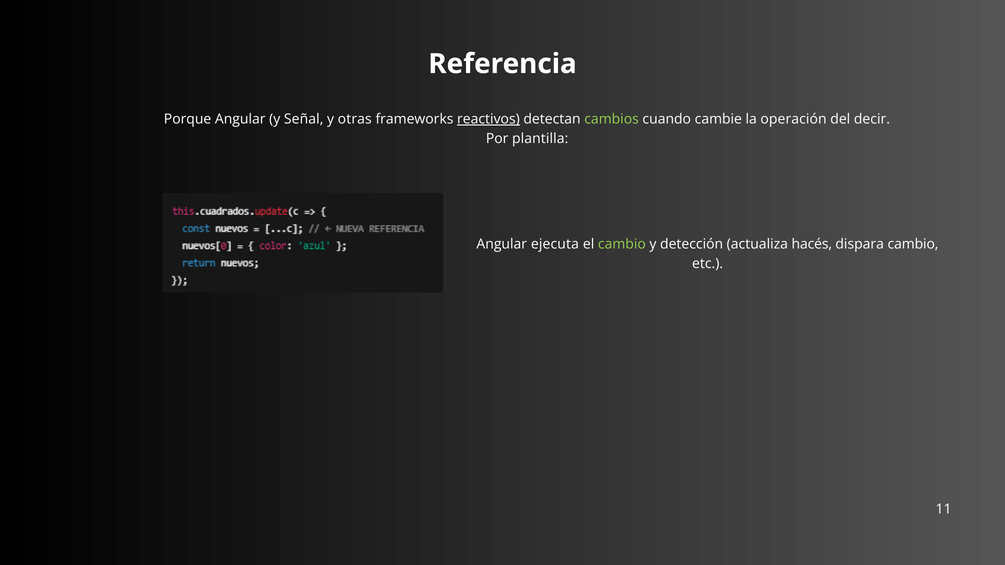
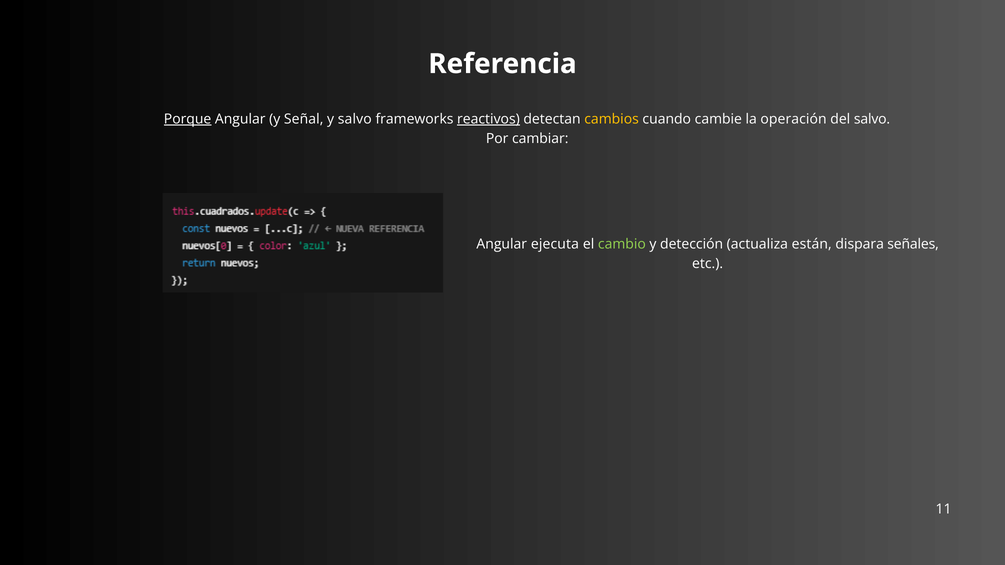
Porque underline: none -> present (188, 119)
y otras: otras -> salvo (355, 119)
cambios colour: light green -> yellow (612, 119)
del decir: decir -> salvo (872, 119)
plantilla: plantilla -> cambiar (540, 139)
hacés: hacés -> están (812, 244)
dispara cambio: cambio -> señales (913, 244)
